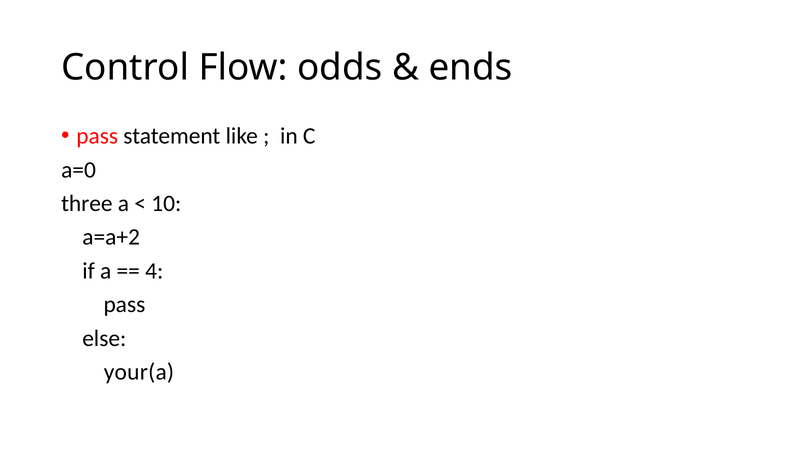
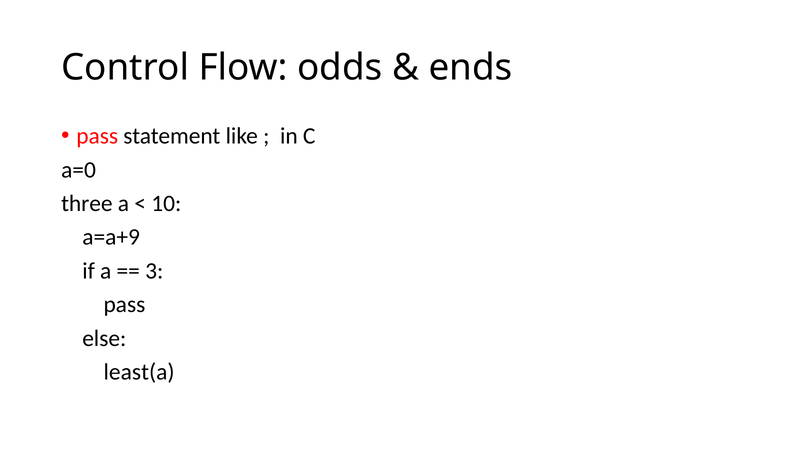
a=a+2: a=a+2 -> a=a+9 (111, 237)
4: 4 -> 3 (154, 270)
your(a: your(a -> least(a (139, 371)
